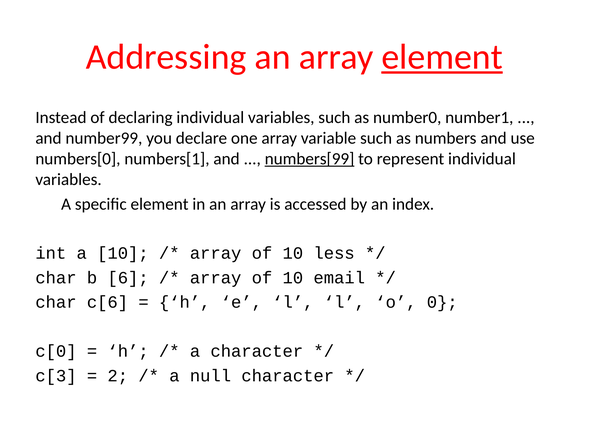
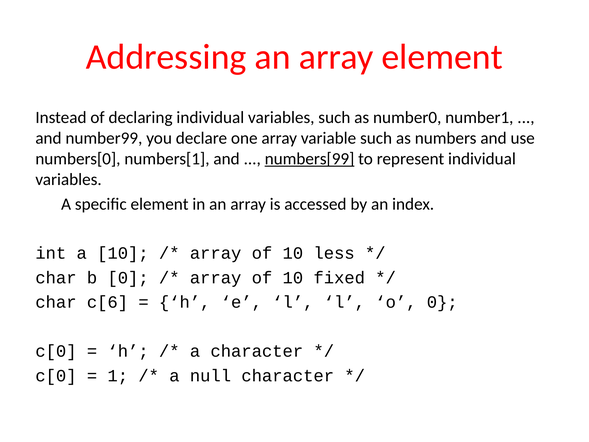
element underline: present -> none (442, 57)
b 6: 6 -> 0 (128, 278)
email: email -> fixed (339, 278)
c[3: c[3 -> c[0 (56, 376)
2: 2 -> 1 (118, 376)
